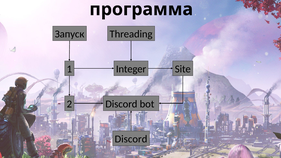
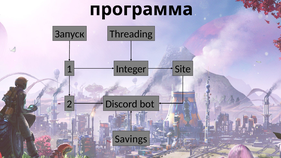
Discord: Discord -> Savings (131, 139)
